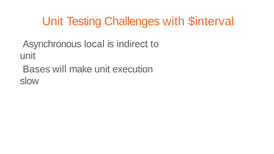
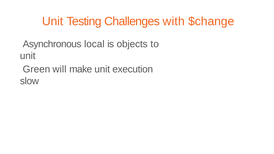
$interval: $interval -> $change (211, 21)
indirect: indirect -> objects (132, 44)
Bases: Bases -> Green (36, 69)
